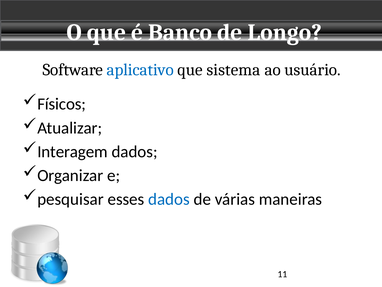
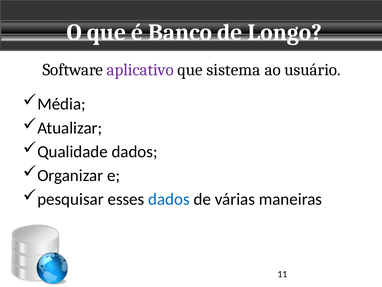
aplicativo colour: blue -> purple (140, 70)
Físicos: Físicos -> Média (62, 104)
Interagem: Interagem -> Qualidade (72, 151)
